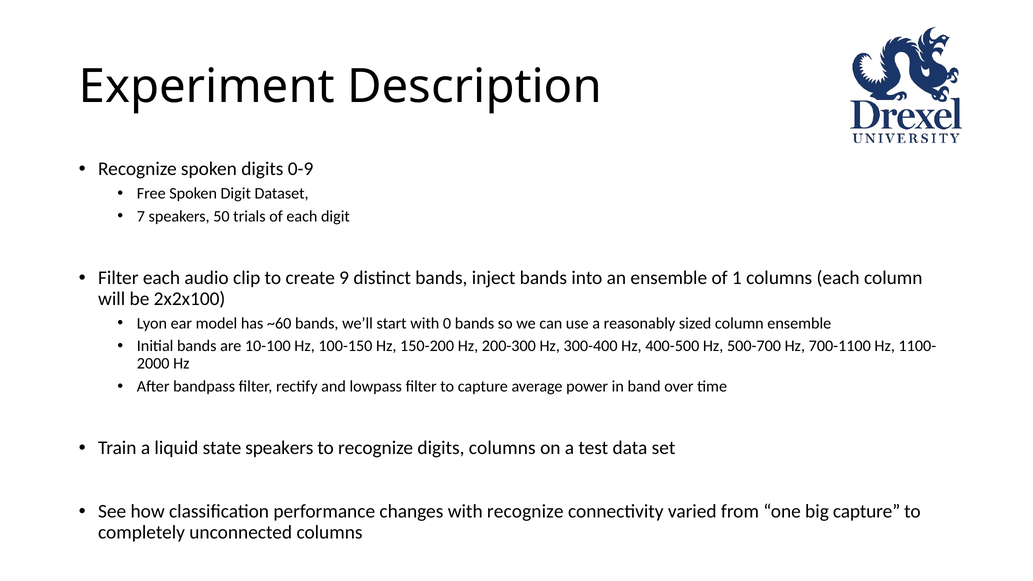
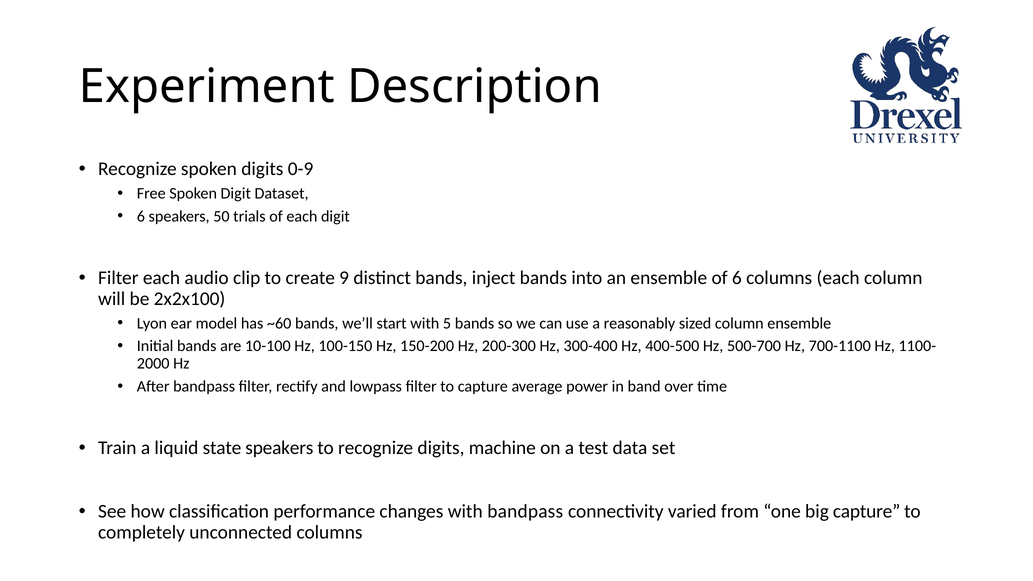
7: 7 -> 6 (141, 216)
of 1: 1 -> 6 (737, 278)
0: 0 -> 5 (447, 323)
digits columns: columns -> machine (502, 448)
with recognize: recognize -> bandpass (525, 511)
